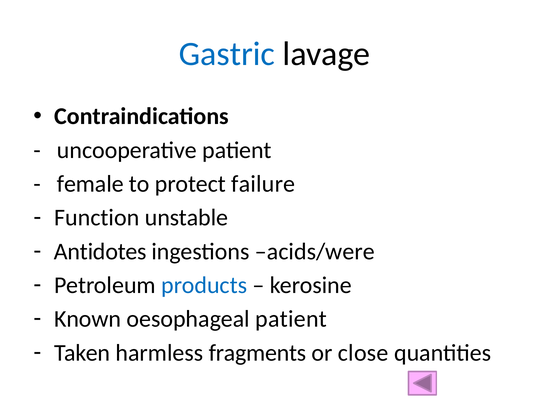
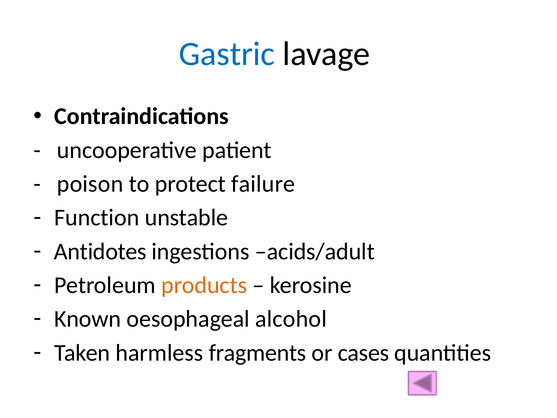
female: female -> poison (90, 184)
acids/were: acids/were -> acids/adult (315, 251)
products colour: blue -> orange (204, 285)
oesophageal patient: patient -> alcohol (291, 319)
close: close -> cases (363, 353)
